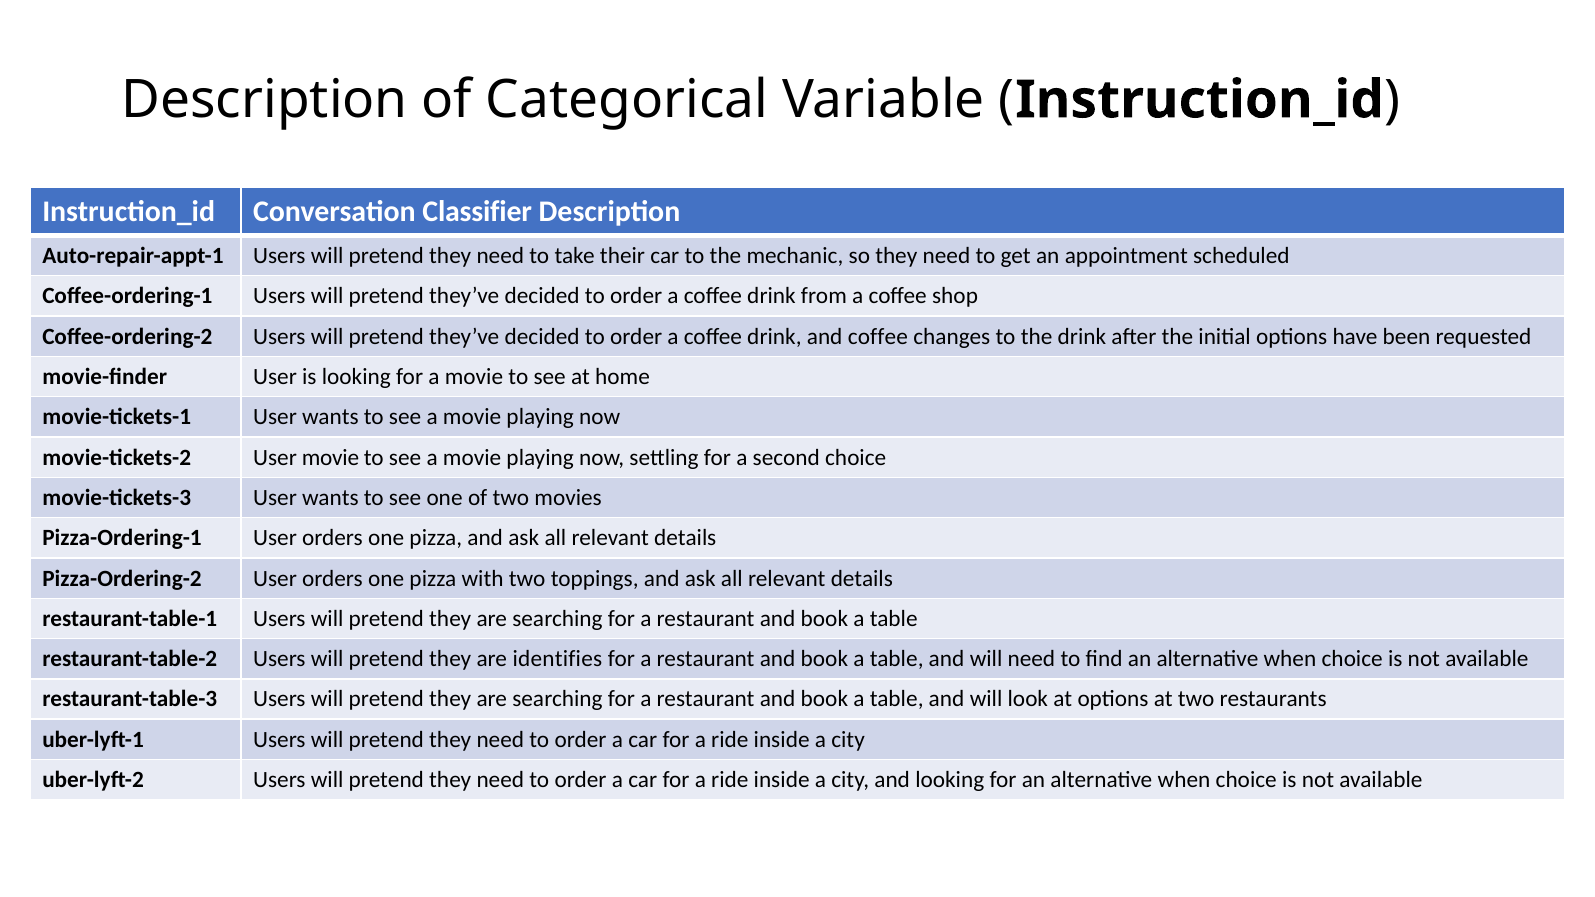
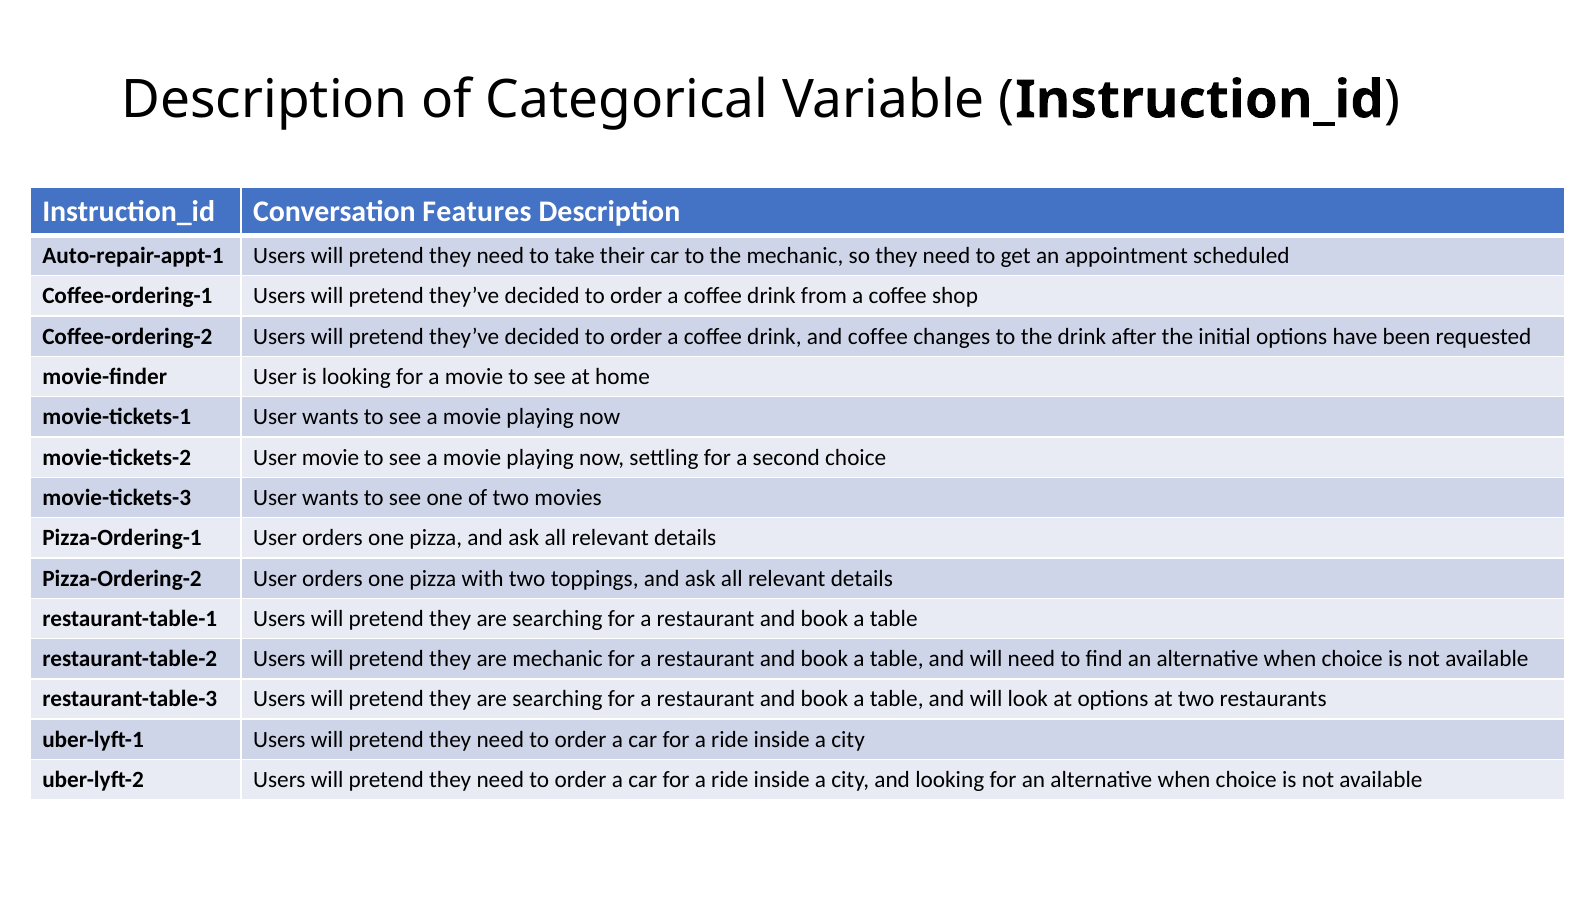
Classifier: Classifier -> Features (477, 212)
are identifies: identifies -> mechanic (558, 659)
